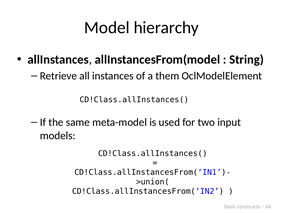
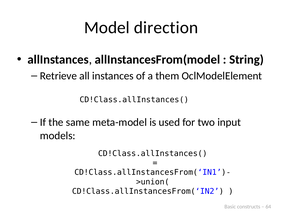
hierarchy: hierarchy -> direction (166, 27)
